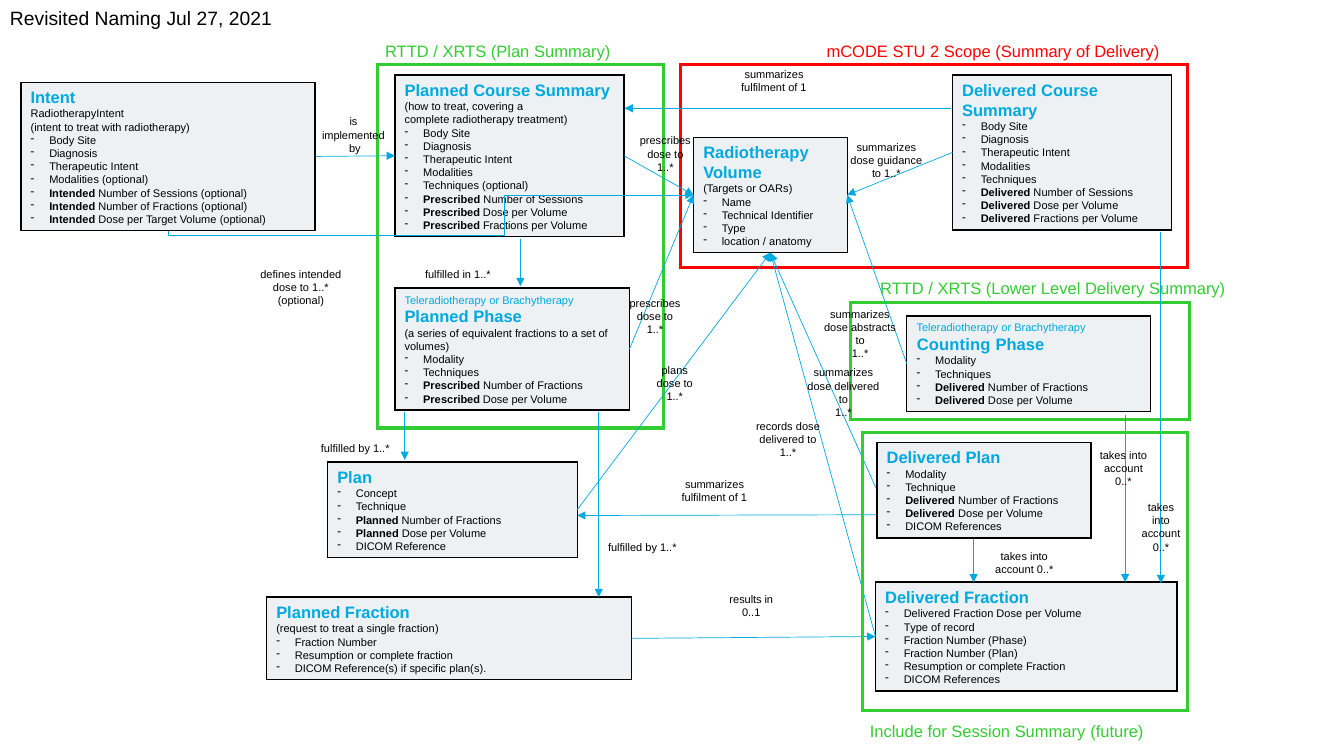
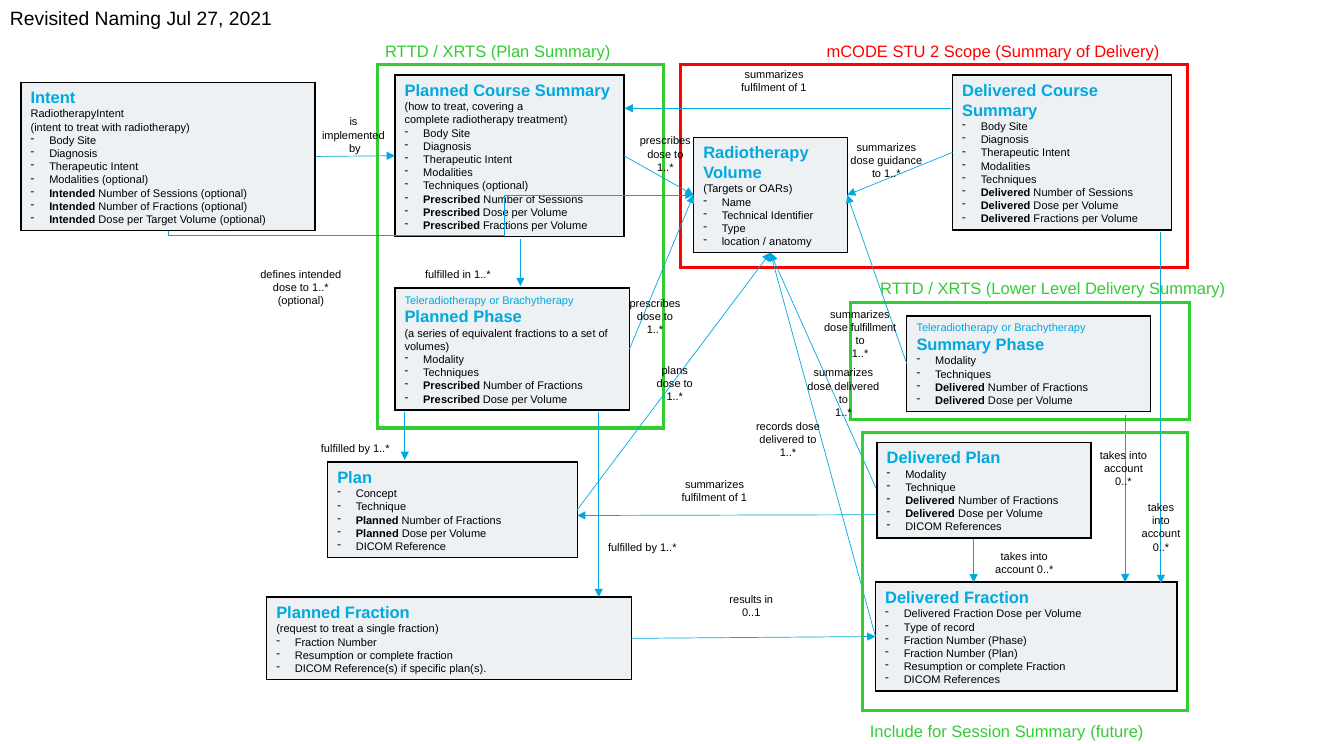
abstracts: abstracts -> fulfillment (874, 328)
Counting: Counting -> Summary (954, 345)
